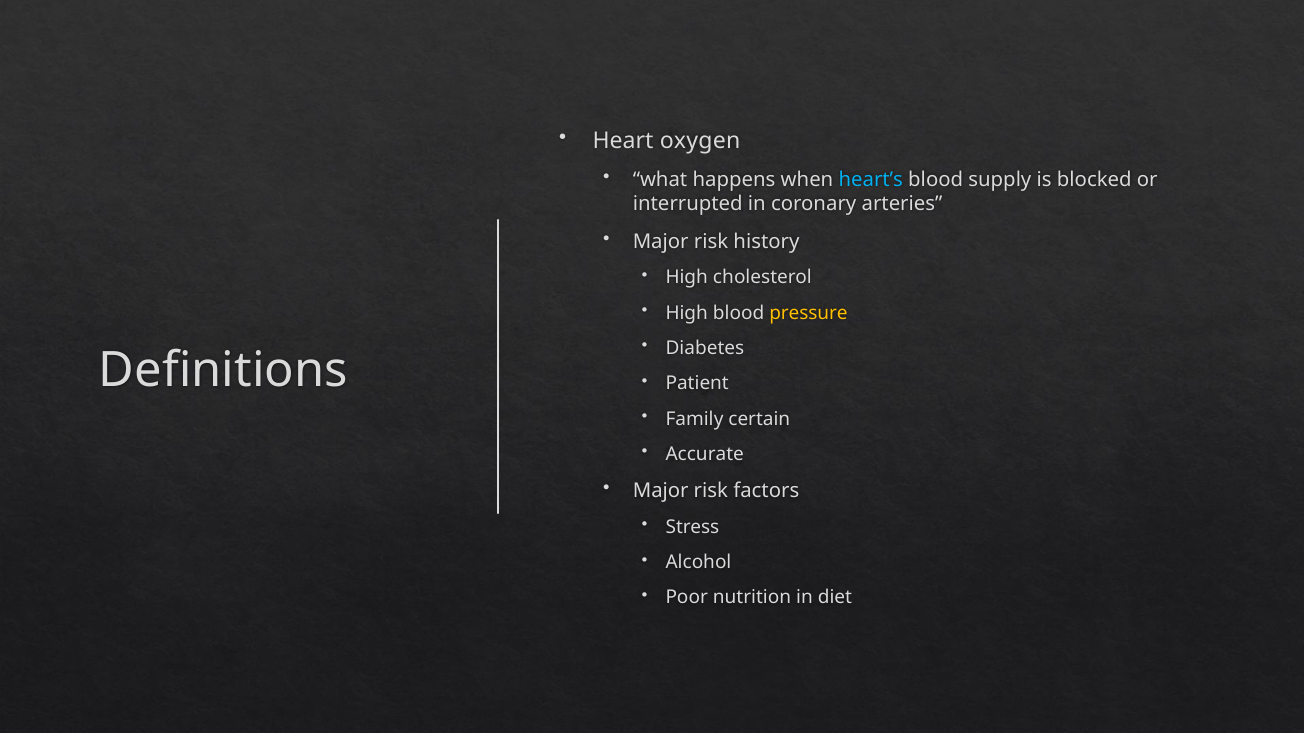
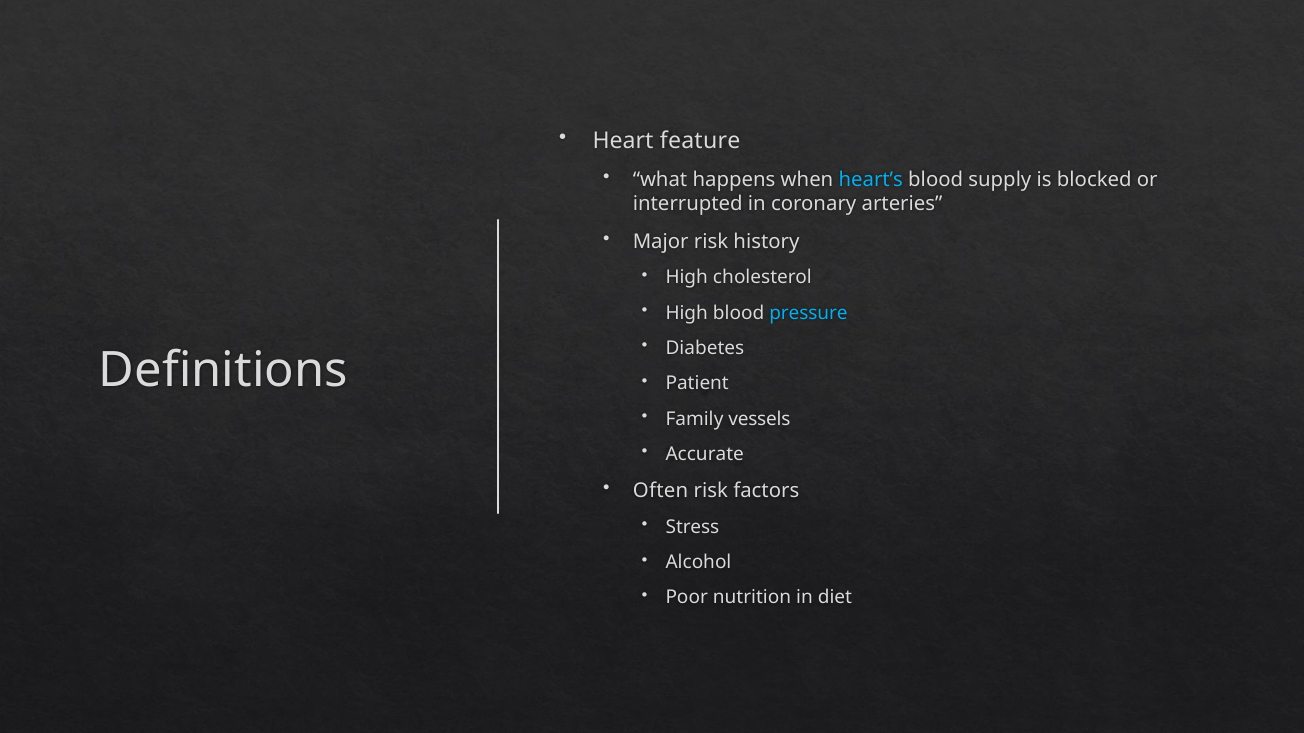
oxygen: oxygen -> feature (700, 141)
pressure colour: yellow -> light blue (808, 313)
certain: certain -> vessels (759, 419)
Major: Major -> Often (661, 491)
